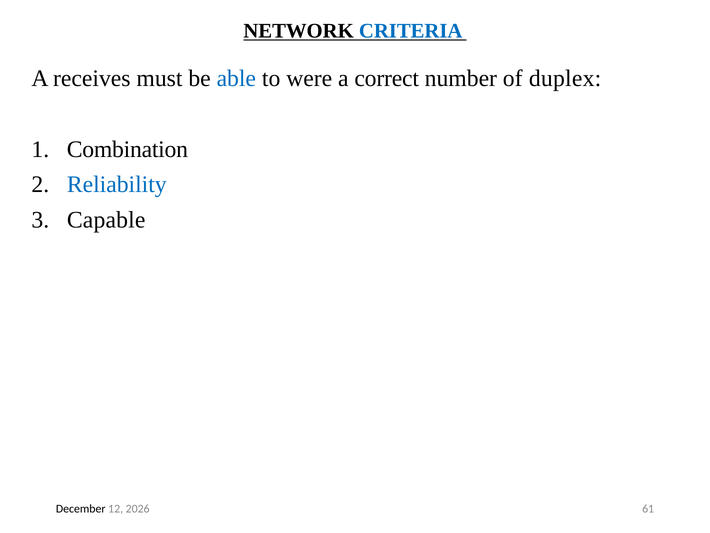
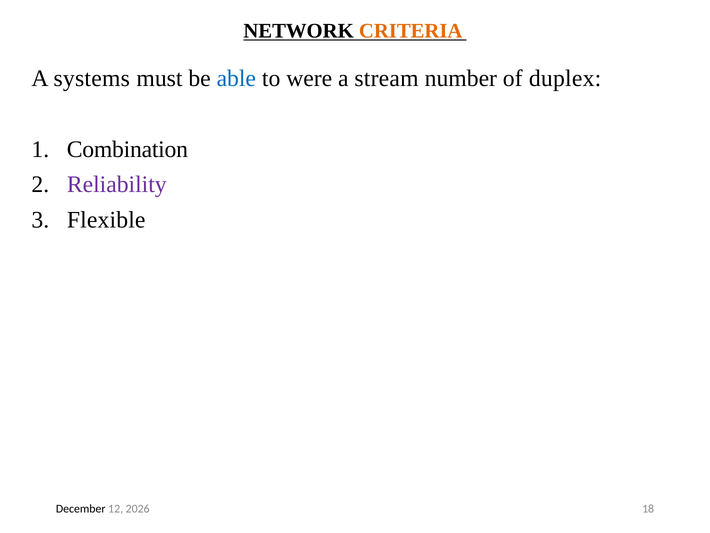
CRITERIA colour: blue -> orange (411, 31)
receives: receives -> systems (92, 78)
correct: correct -> stream (386, 78)
Reliability colour: blue -> purple (117, 185)
Capable: Capable -> Flexible (106, 220)
61: 61 -> 18 (648, 508)
